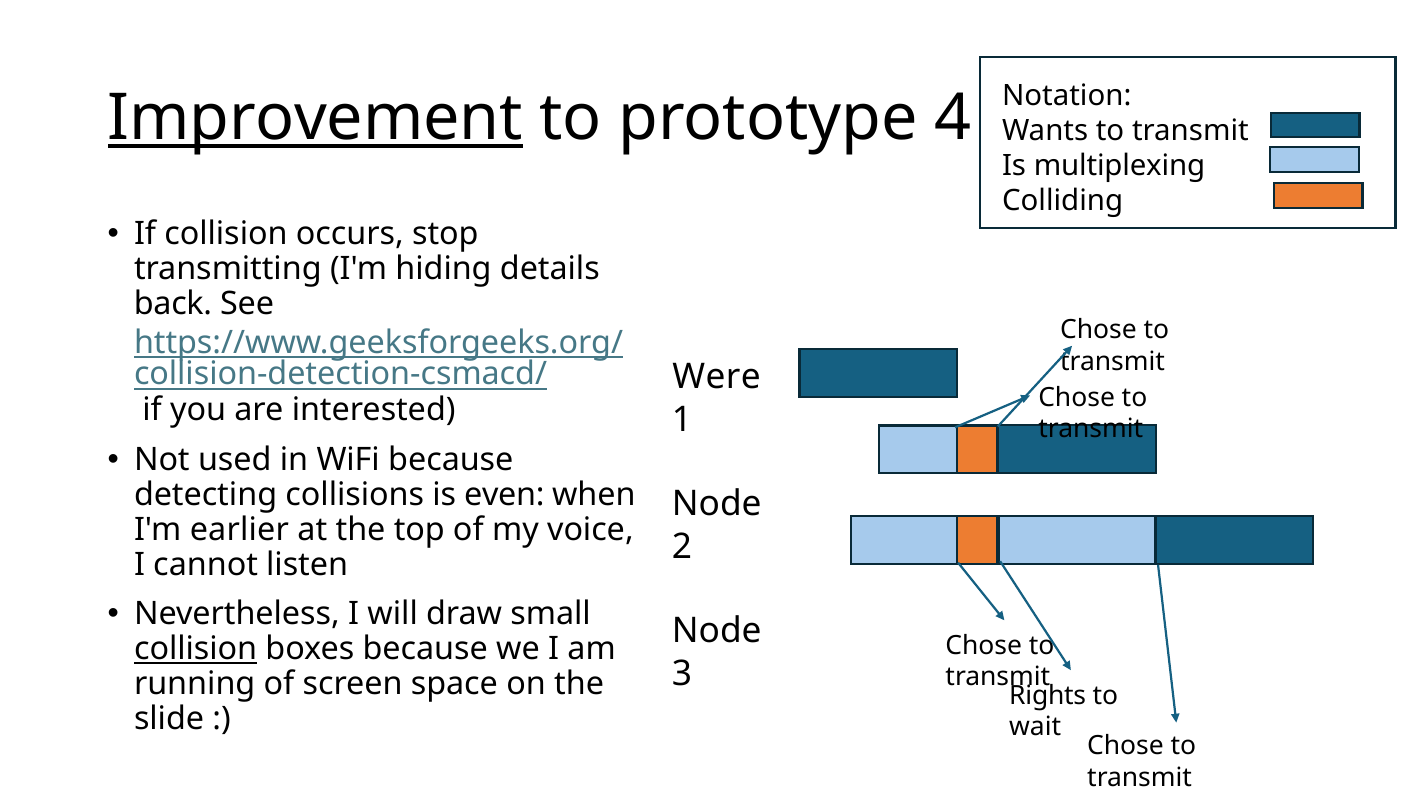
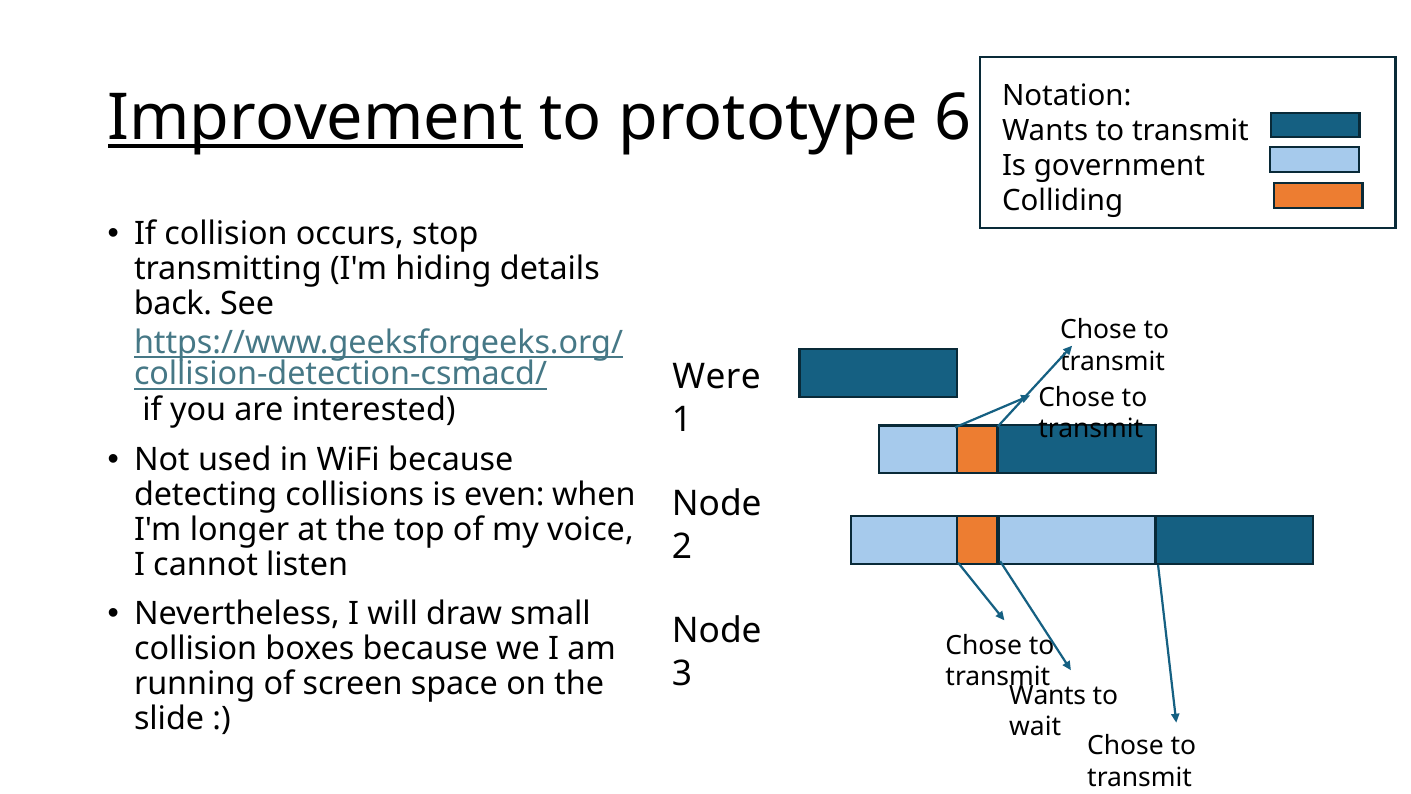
4: 4 -> 6 (953, 119)
multiplexing: multiplexing -> government (1119, 166)
earlier: earlier -> longer (239, 529)
collision underline: present -> none (196, 649)
Rights: Rights -> Wants (1048, 695)
